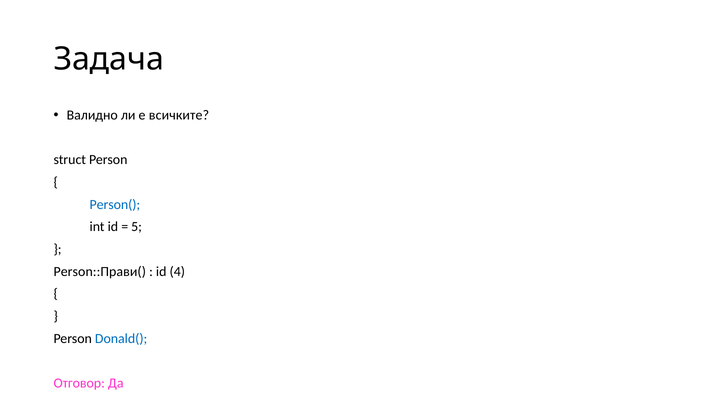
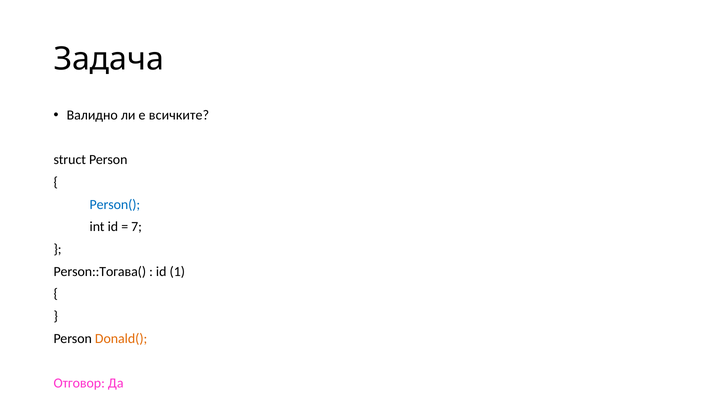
5: 5 -> 7 (137, 227)
Person::Прави(: Person::Прави( -> Person::Тогава( (100, 271)
4: 4 -> 1 (177, 271)
Donald( colour: blue -> orange (121, 338)
